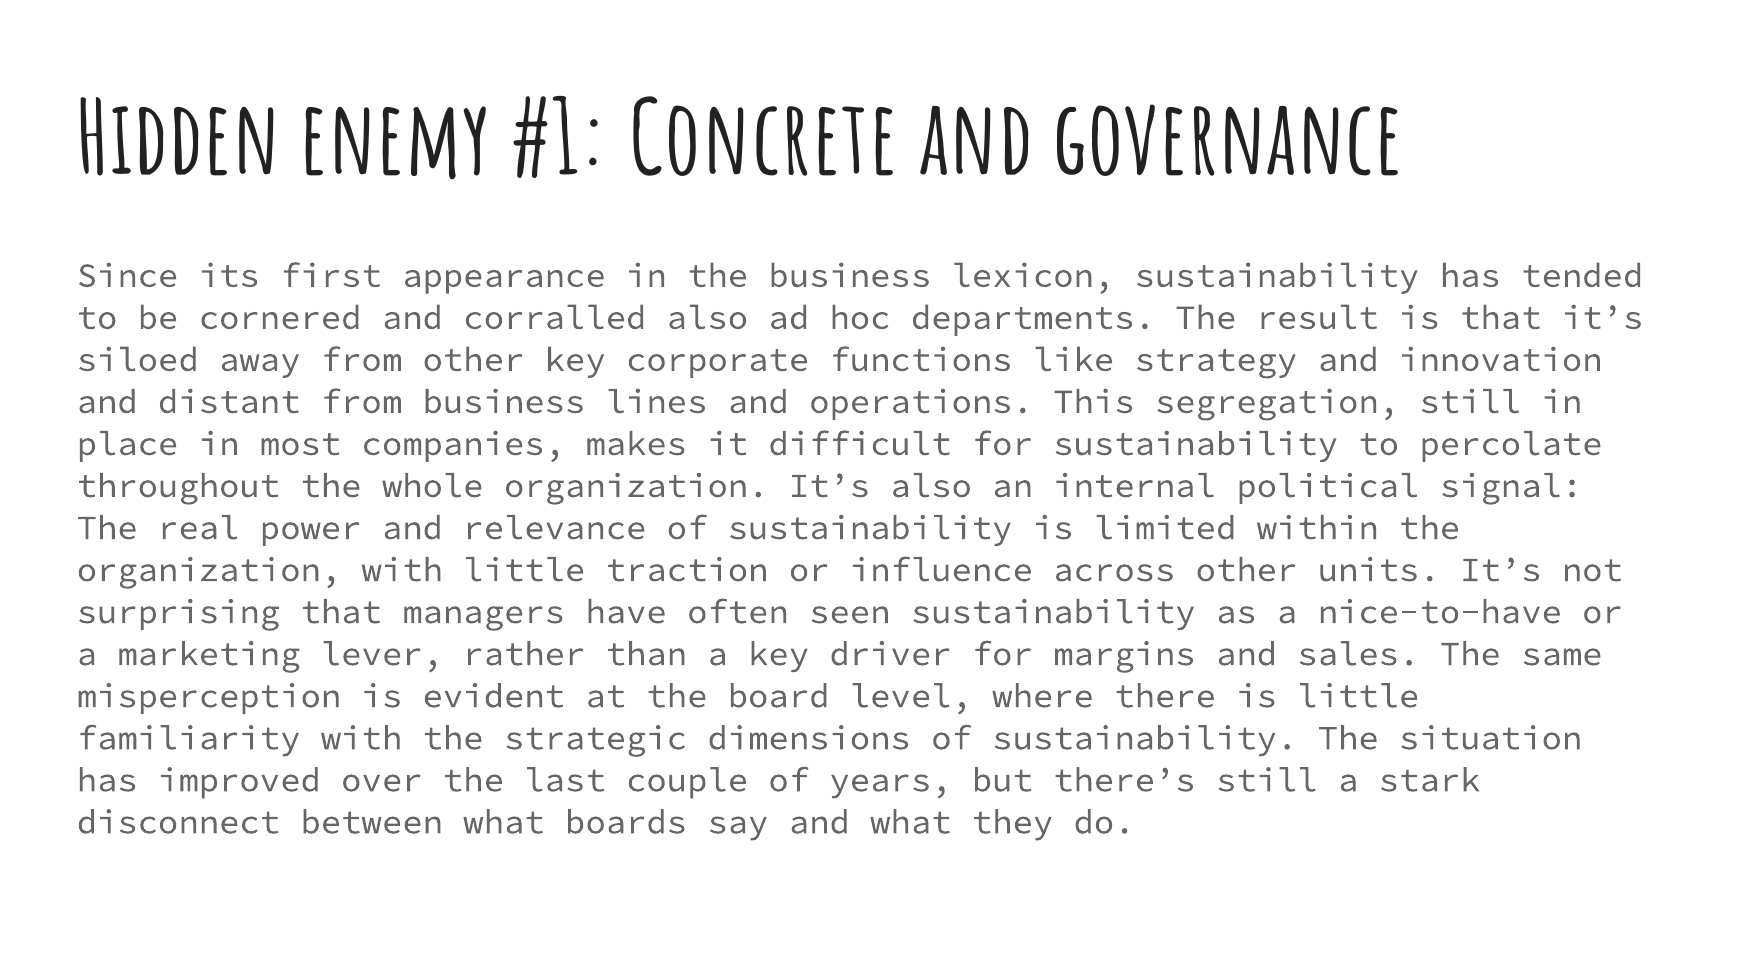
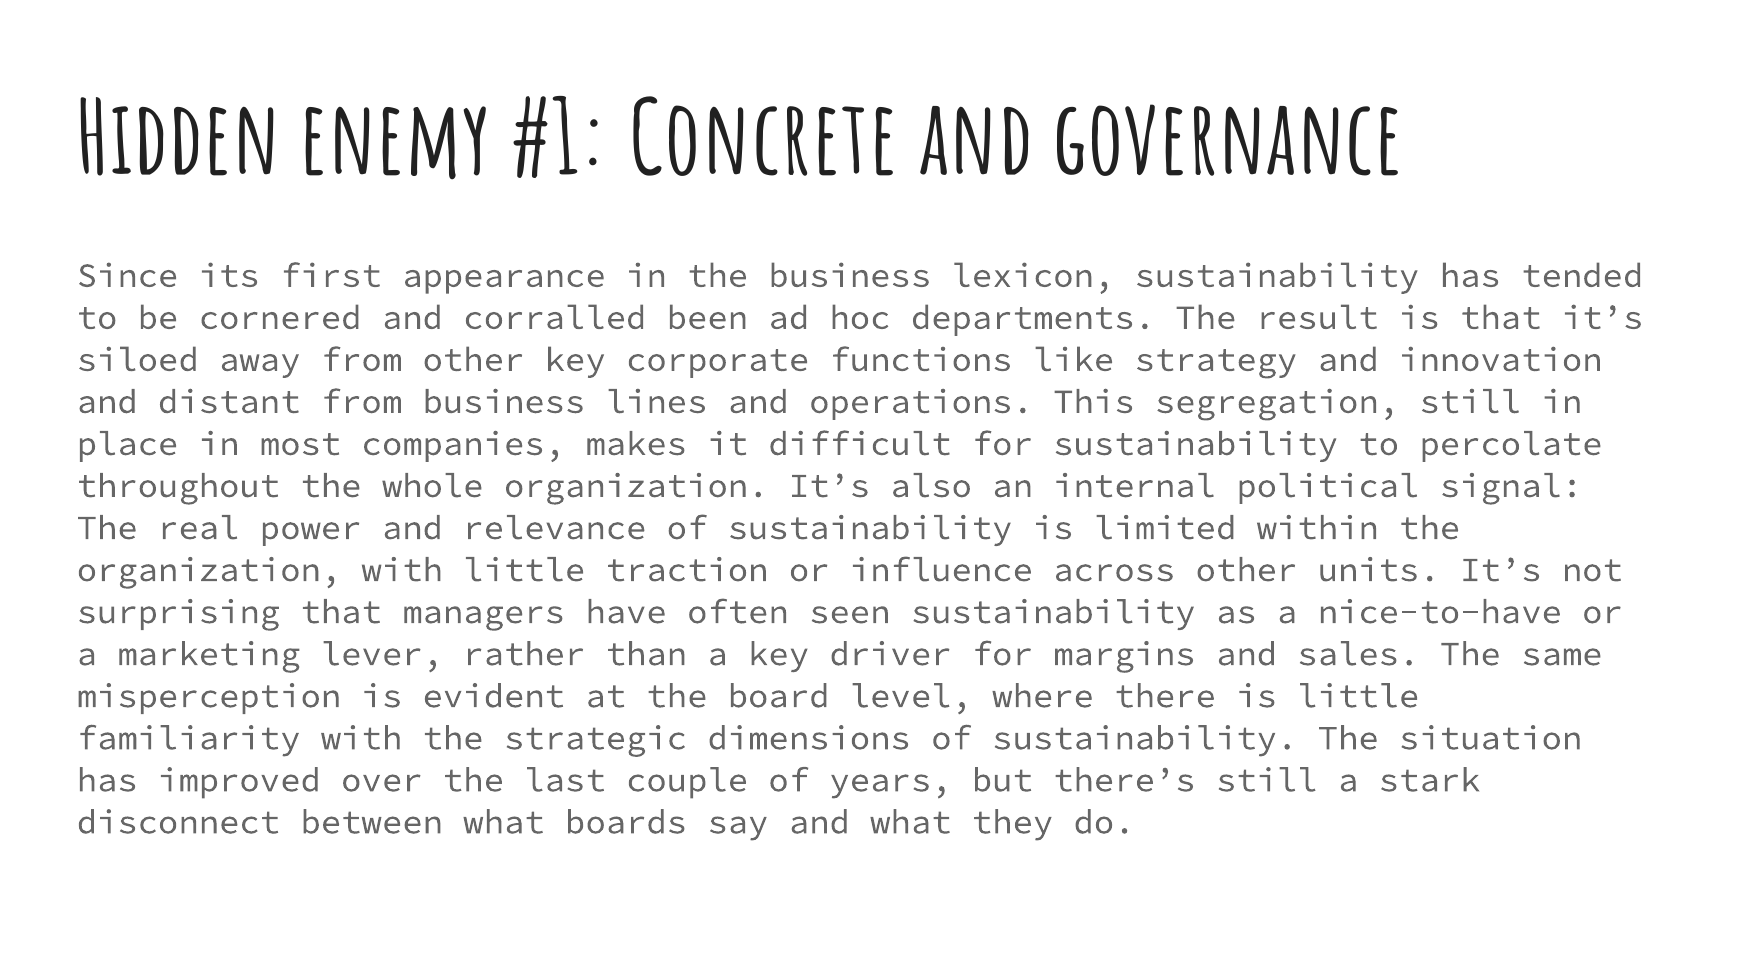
corralled also: also -> been (707, 317)
